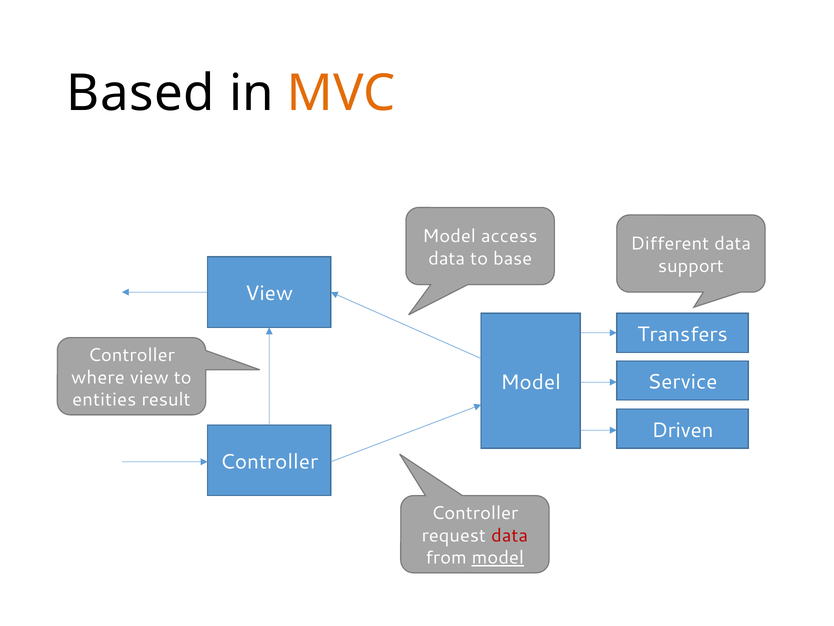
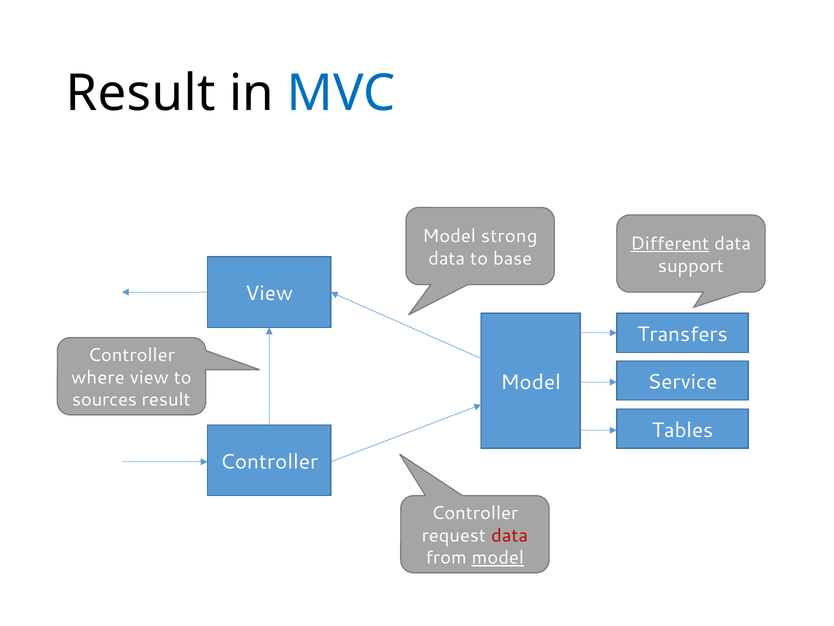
Based: Based -> Result (141, 93)
MVC colour: orange -> blue (341, 93)
access: access -> strong (509, 236)
Different underline: none -> present (670, 243)
entities: entities -> sources (104, 399)
Driven: Driven -> Tables (683, 430)
